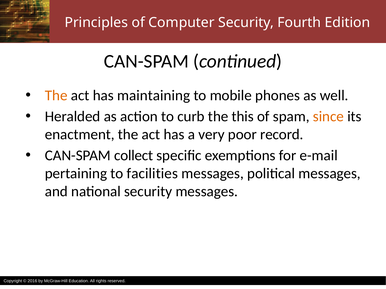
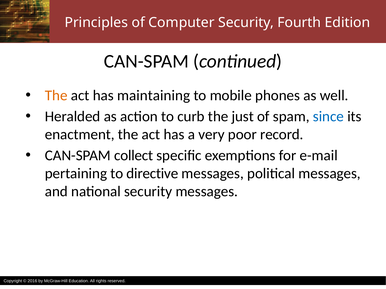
this: this -> just (243, 117)
since colour: orange -> blue (328, 117)
facilities: facilities -> directive (152, 174)
